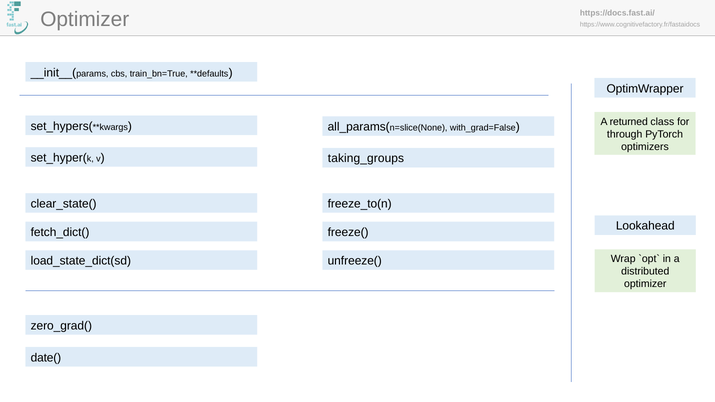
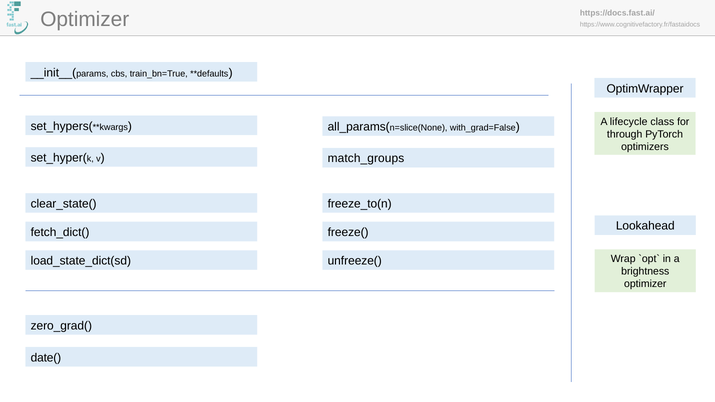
returned: returned -> lifecycle (629, 122)
taking_groups: taking_groups -> match_groups (366, 159)
distributed: distributed -> brightness (645, 272)
